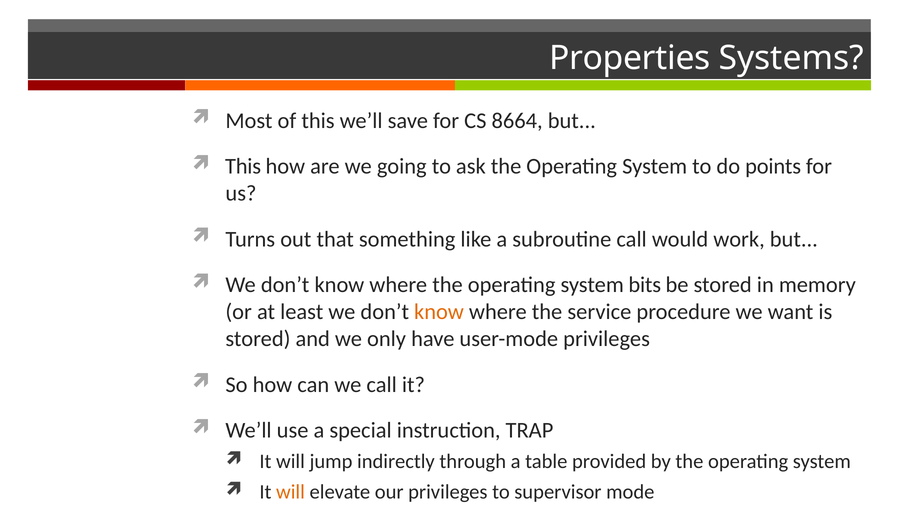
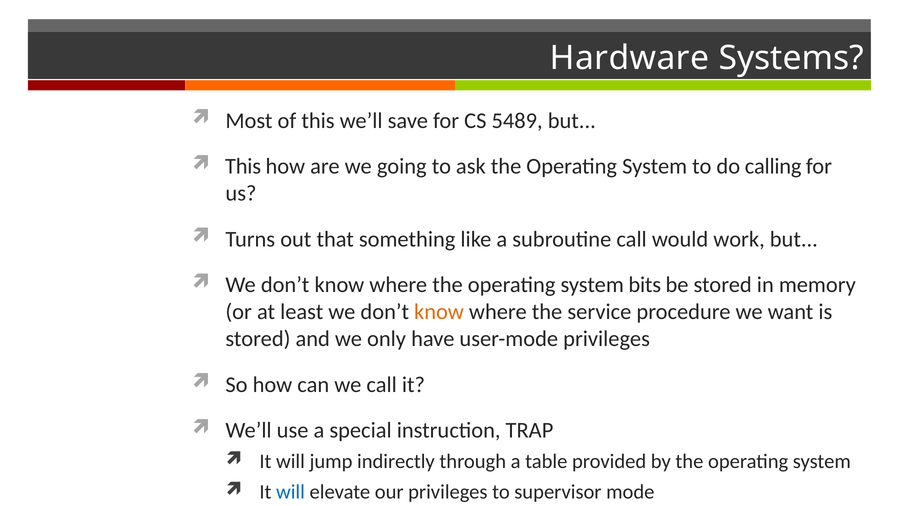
Properties: Properties -> Hardware (629, 58)
8664: 8664 -> 5489 (517, 121)
points: points -> calling (773, 166)
will colour: orange -> blue (290, 492)
